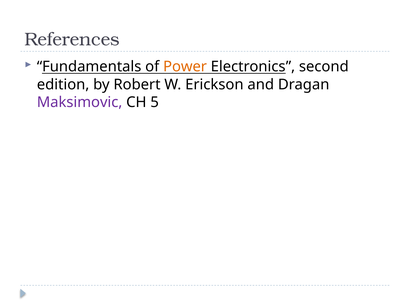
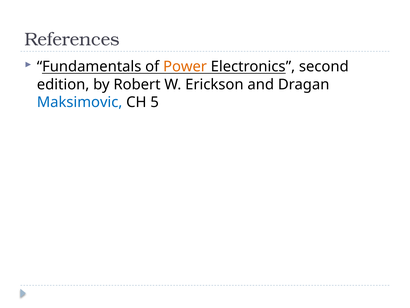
Maksimovic colour: purple -> blue (80, 102)
